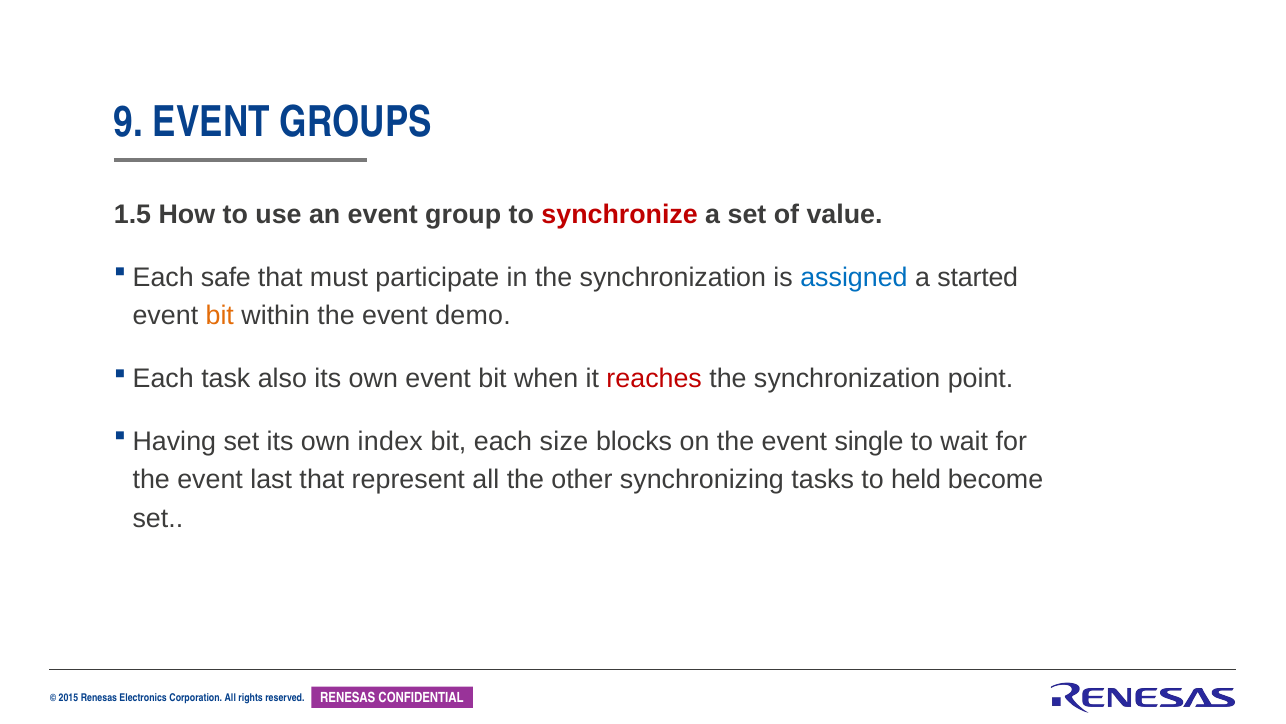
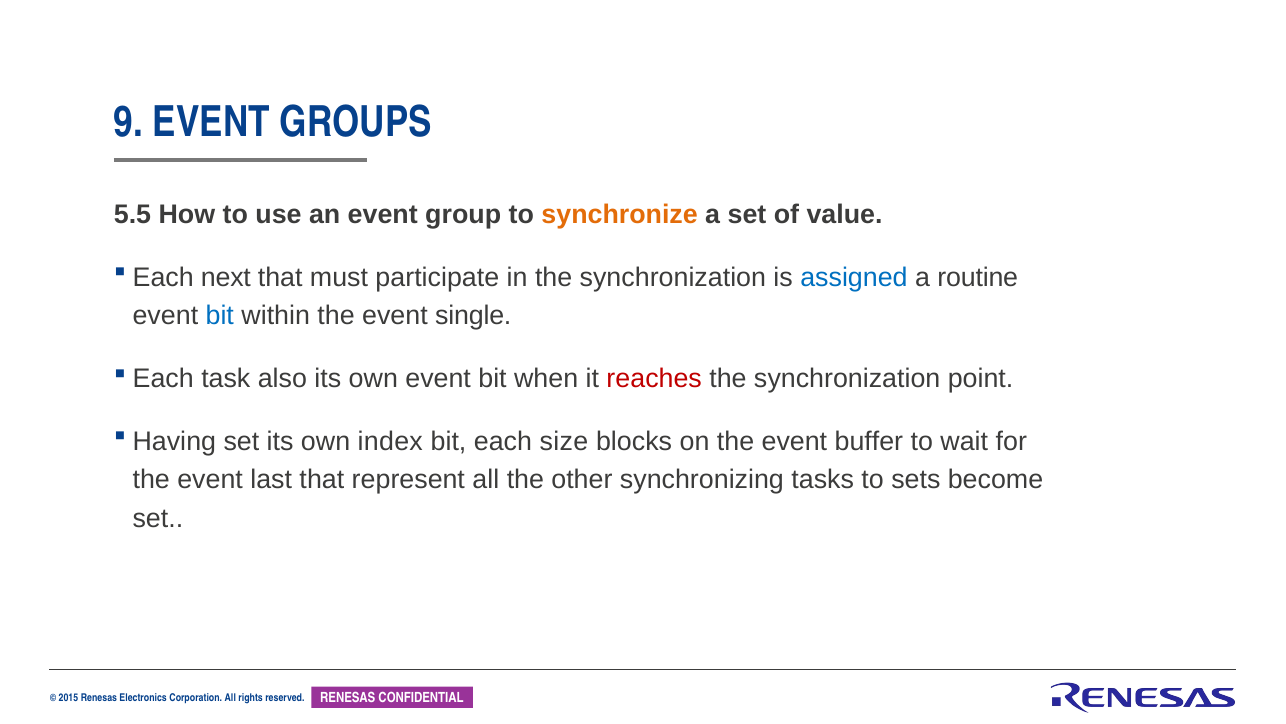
1.5: 1.5 -> 5.5 (133, 214)
synchronize colour: red -> orange (620, 214)
safe: safe -> next (226, 277)
started: started -> routine (978, 277)
bit colour: orange -> blue (220, 316)
demo: demo -> single (473, 316)
single: single -> buffer (869, 441)
held: held -> sets (916, 479)
